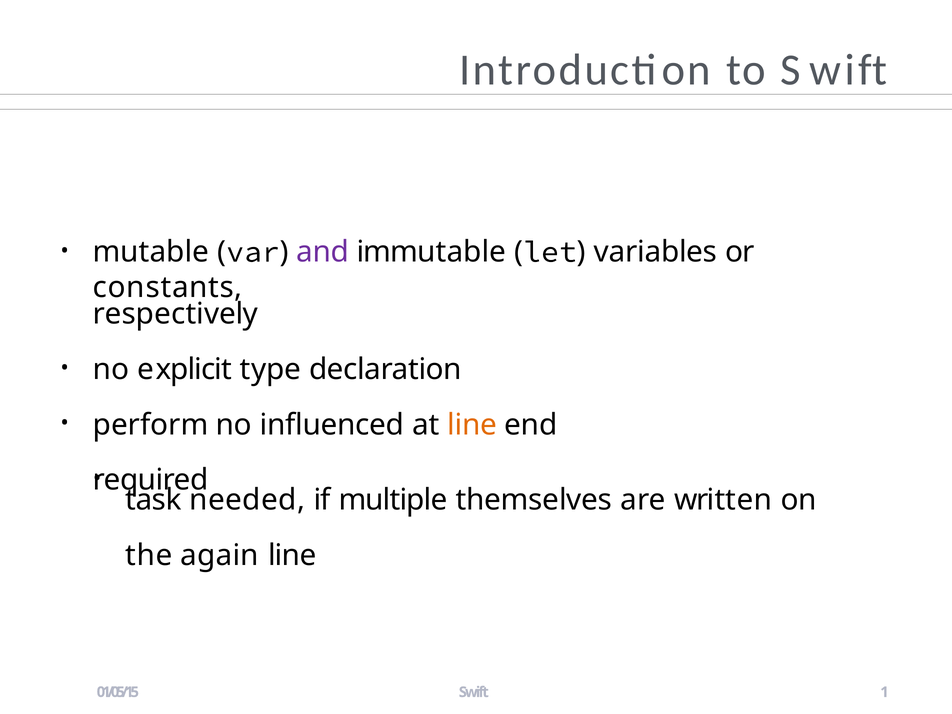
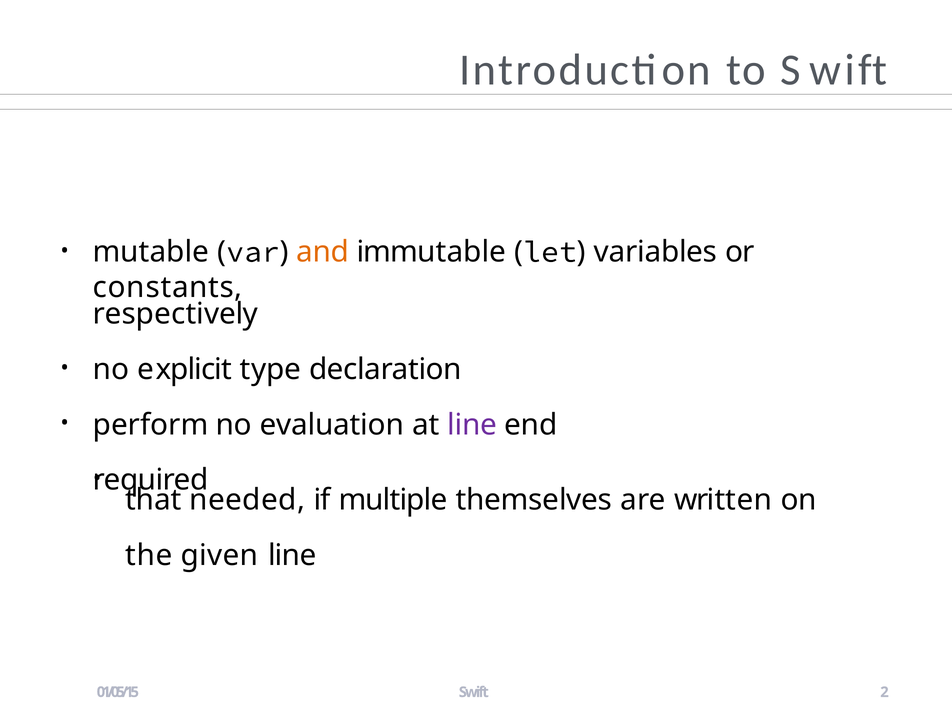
and colour: purple -> orange (323, 252)
influenced: influenced -> evaluation (332, 425)
line colour: orange -> purple (472, 425)
task: task -> that (153, 500)
again: again -> given (220, 555)
1: 1 -> 2 (884, 692)
